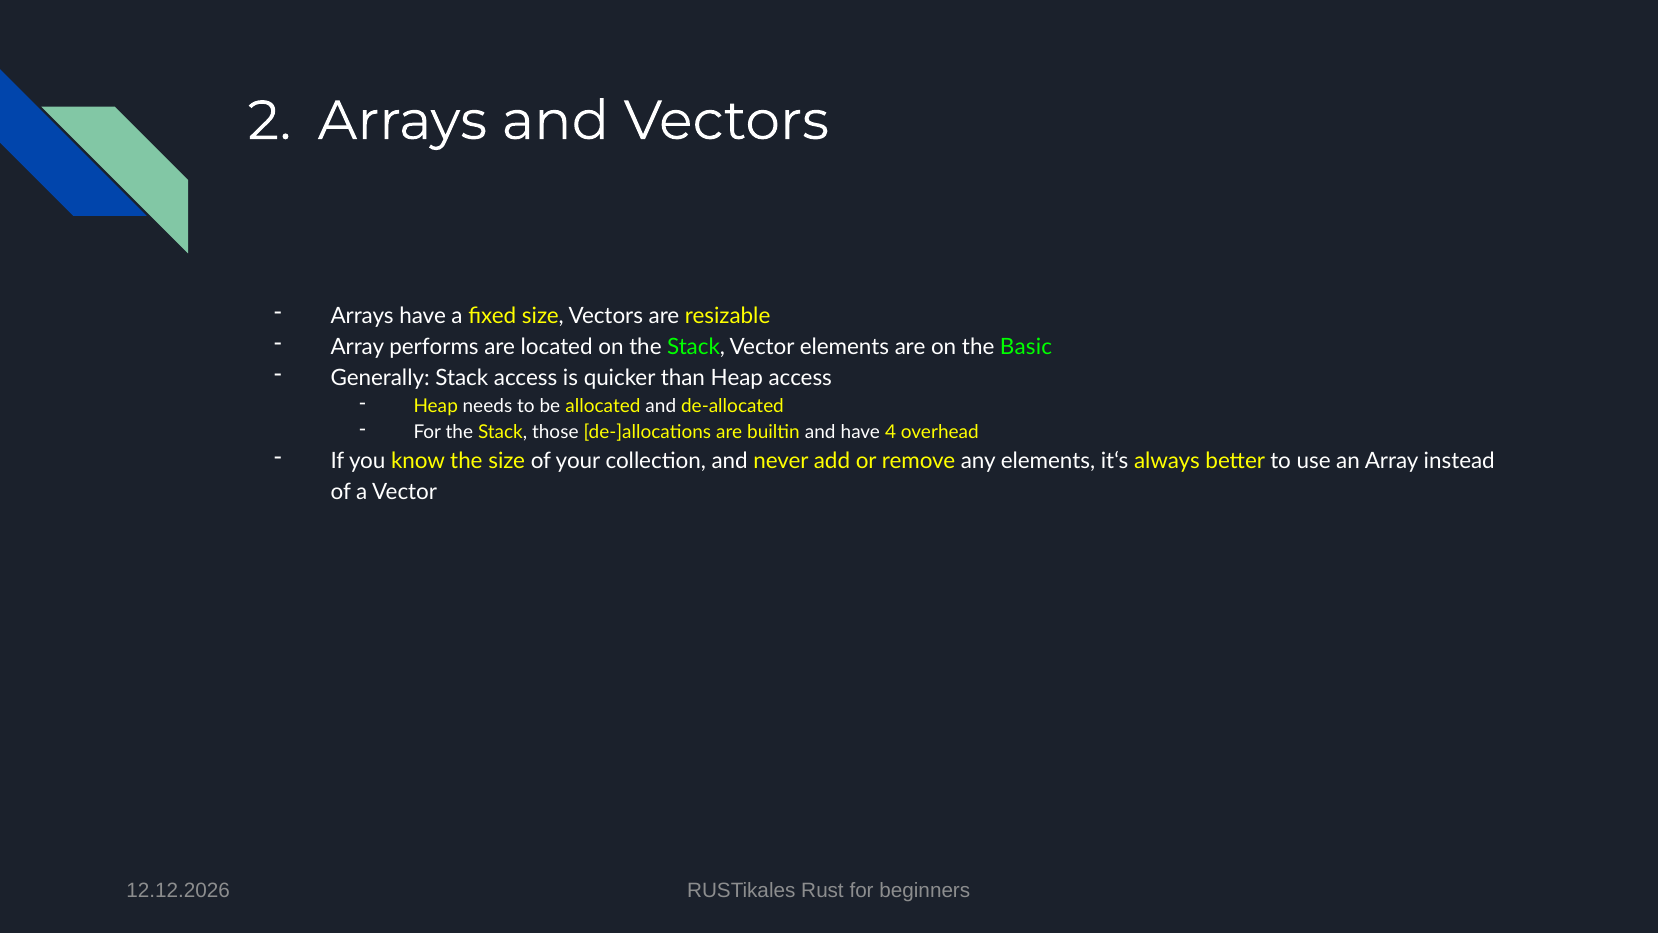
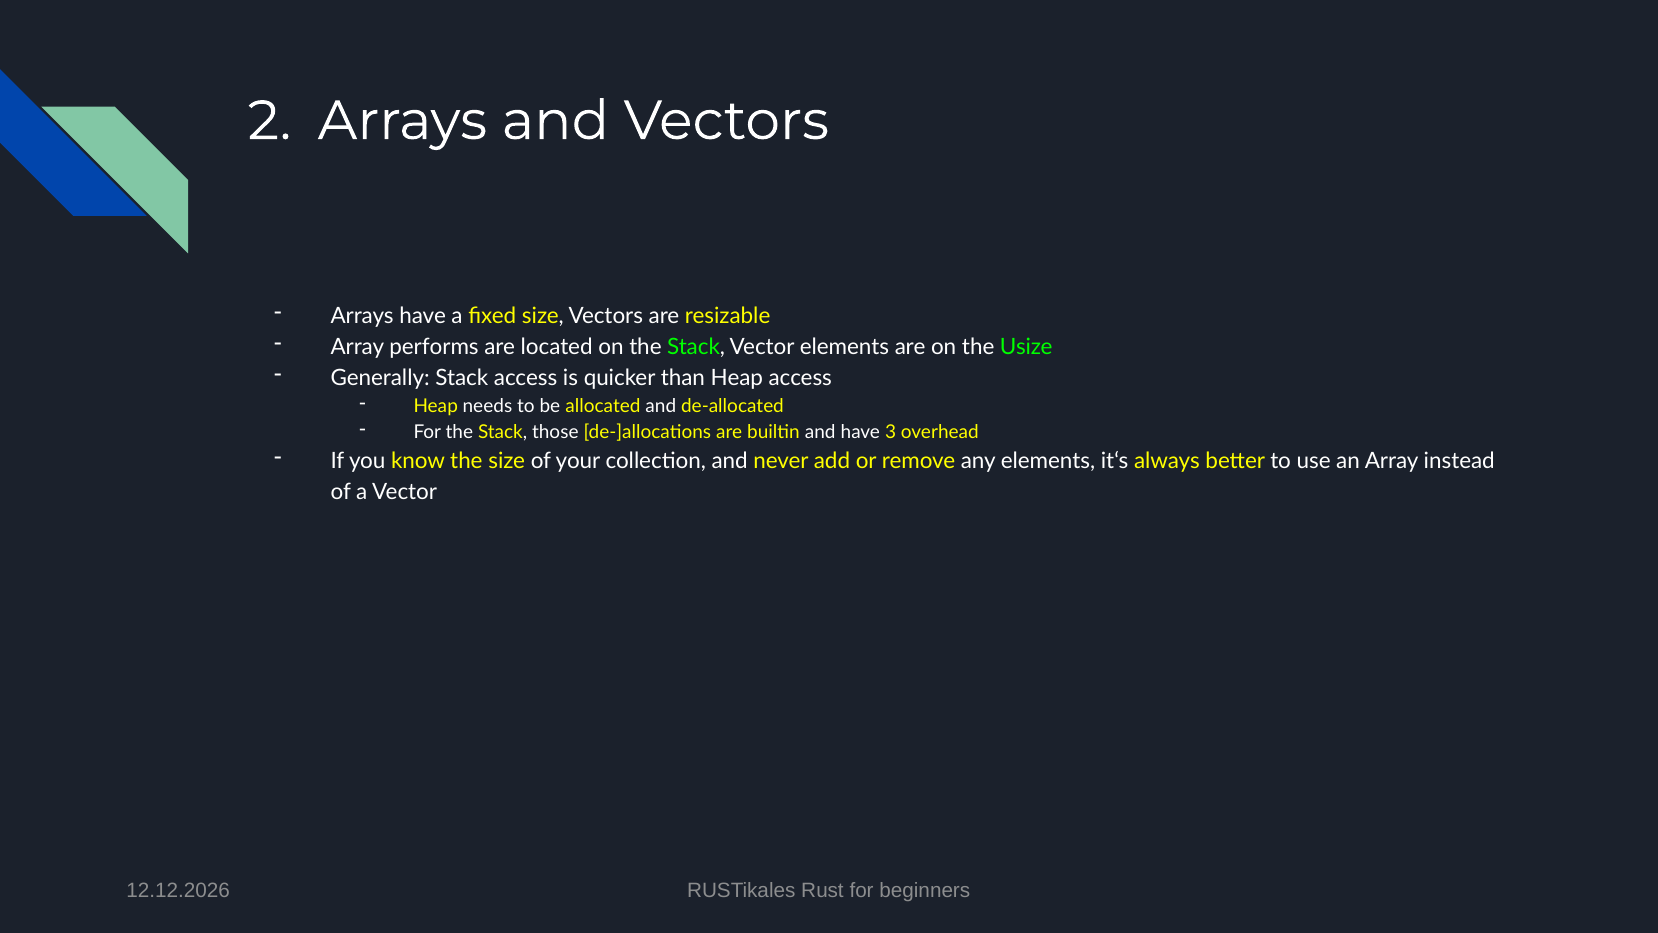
Basic: Basic -> Usize (1026, 347)
4: 4 -> 3 (891, 432)
